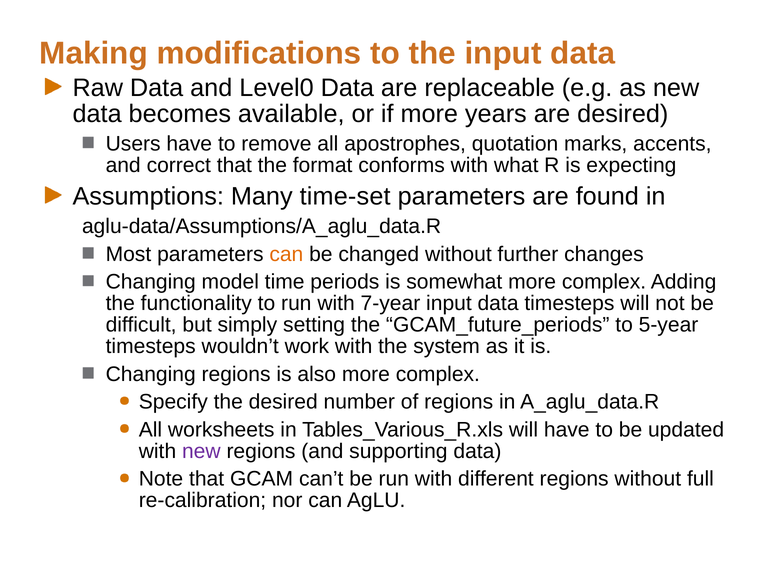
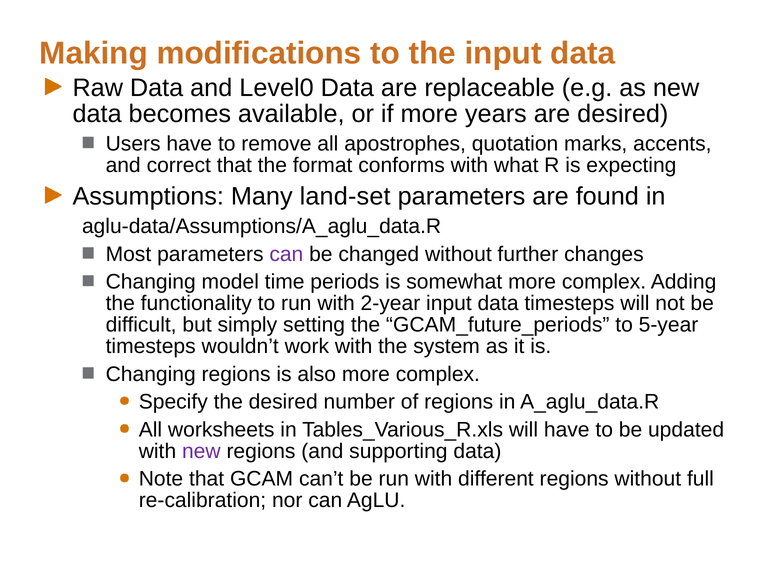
time-set: time-set -> land-set (345, 196)
can colour: orange -> purple (286, 254)
7-year: 7-year -> 2-year (390, 303)
